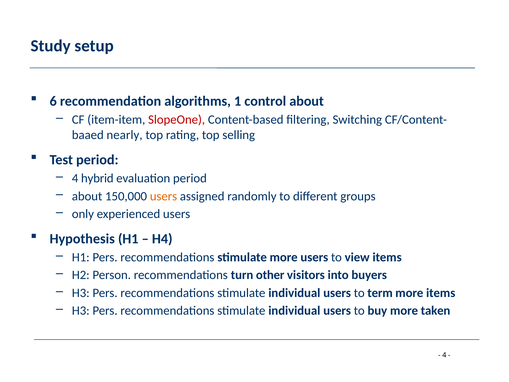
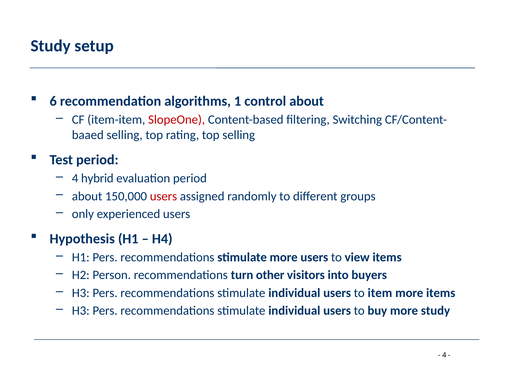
nearly: nearly -> selling (125, 135)
users colour: orange -> red (163, 196)
term: term -> item (380, 293)
more taken: taken -> study (435, 311)
